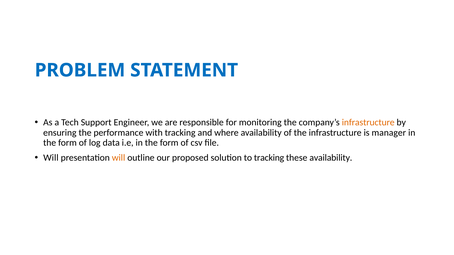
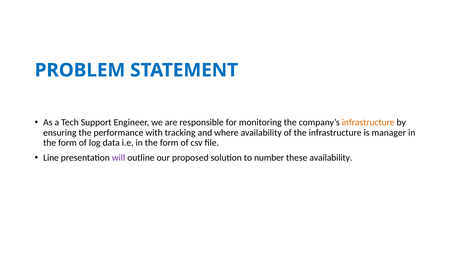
Will: Will -> Line (51, 158)
will colour: orange -> purple (119, 158)
to tracking: tracking -> number (269, 158)
